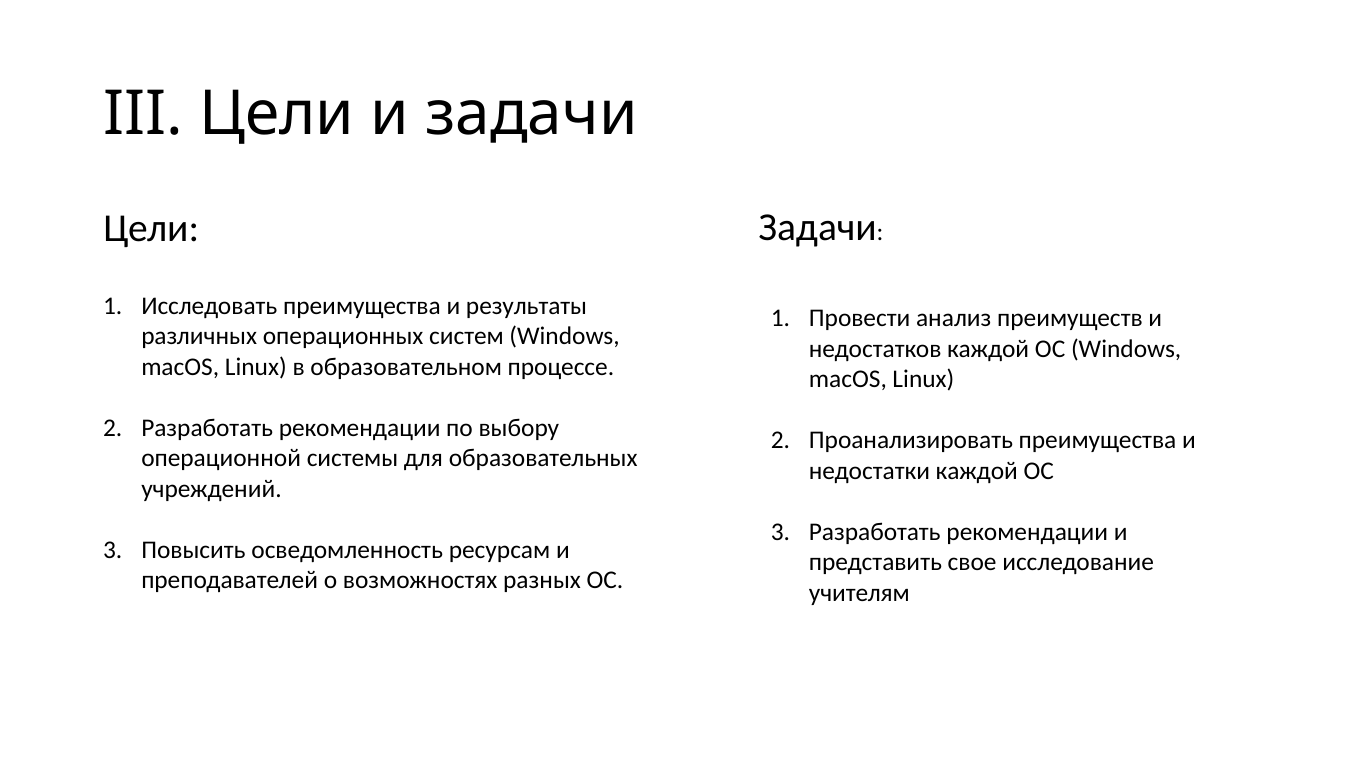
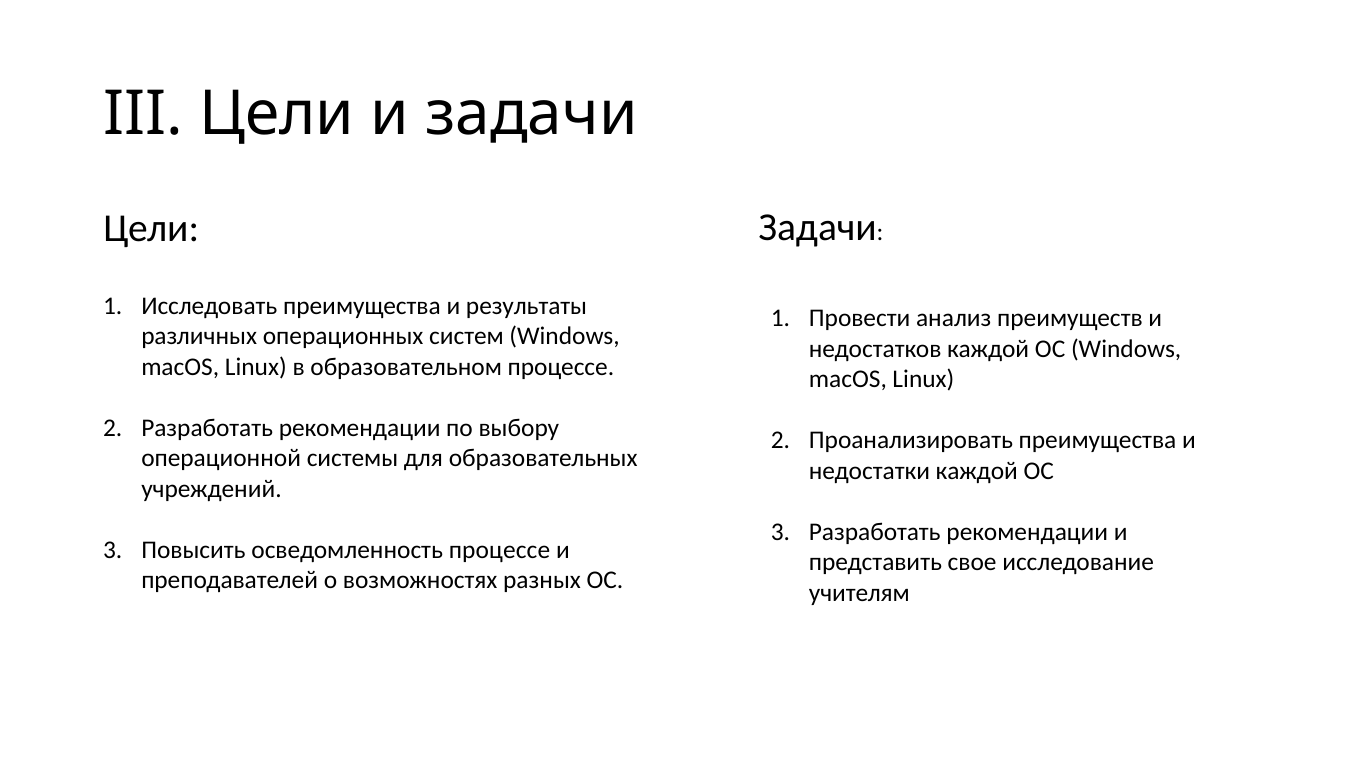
осведомленность ресурсам: ресурсам -> процессе (499, 550)
